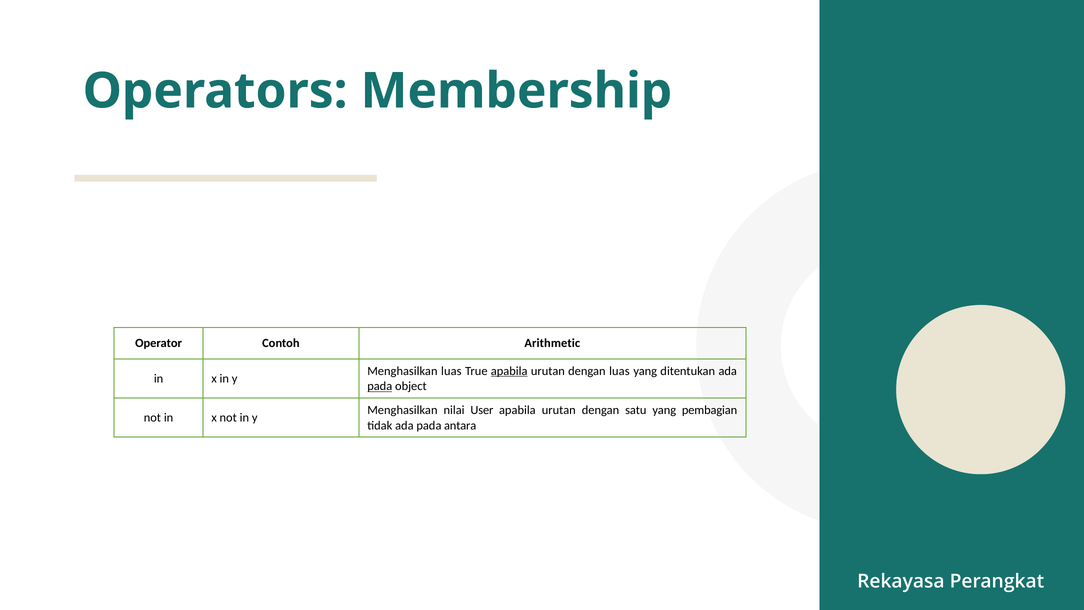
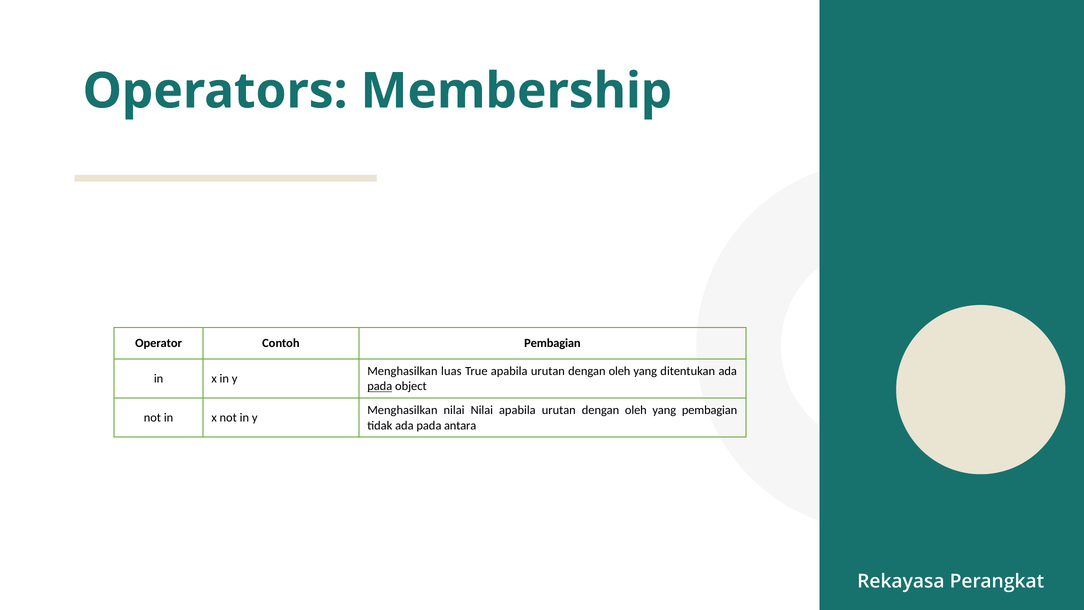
Contoh Arithmetic: Arithmetic -> Pembagian (552, 343)
apabila underline: present -> none (509, 371)
luas: luas -> oleh (620, 371)
nilai User: User -> Nilai (482, 410)
satu: satu -> oleh (636, 410)
